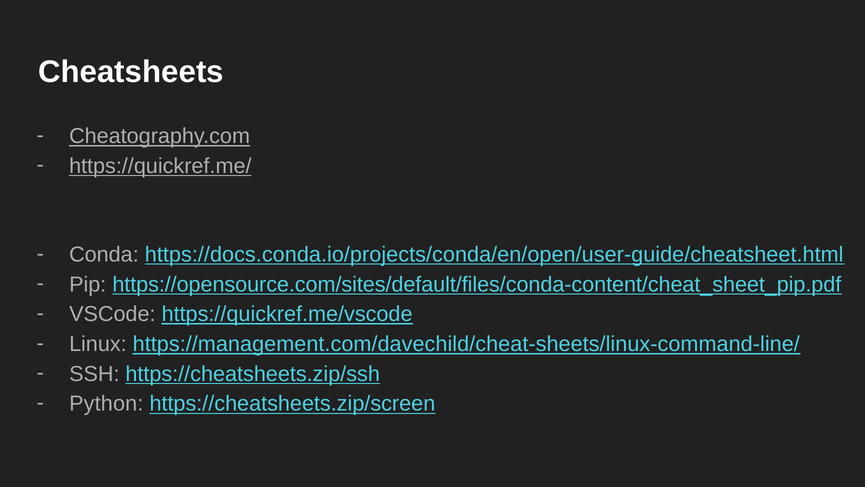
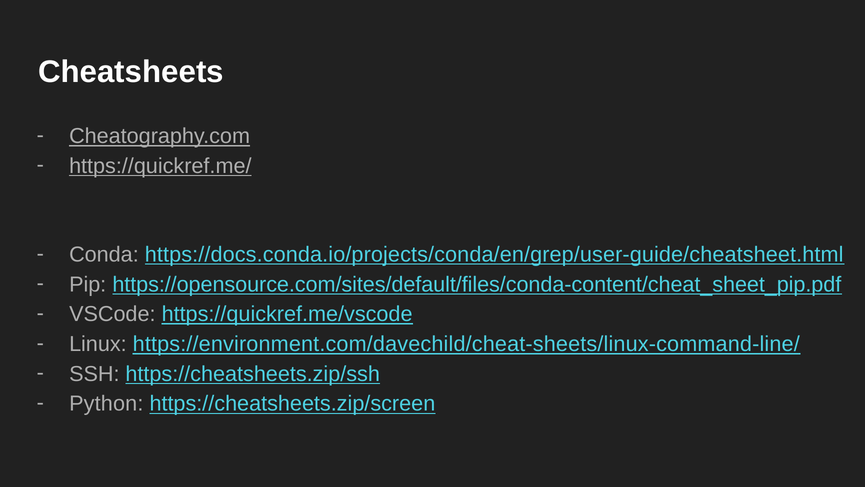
https://docs.conda.io/projects/conda/en/open/user-guide/cheatsheet.html: https://docs.conda.io/projects/conda/en/open/user-guide/cheatsheet.html -> https://docs.conda.io/projects/conda/en/grep/user-guide/cheatsheet.html (494, 254)
https://management.com/davechild/cheat-sheets/linux-command-line/: https://management.com/davechild/cheat-sheets/linux-command-line/ -> https://environment.com/davechild/cheat-sheets/linux-command-line/ (466, 344)
